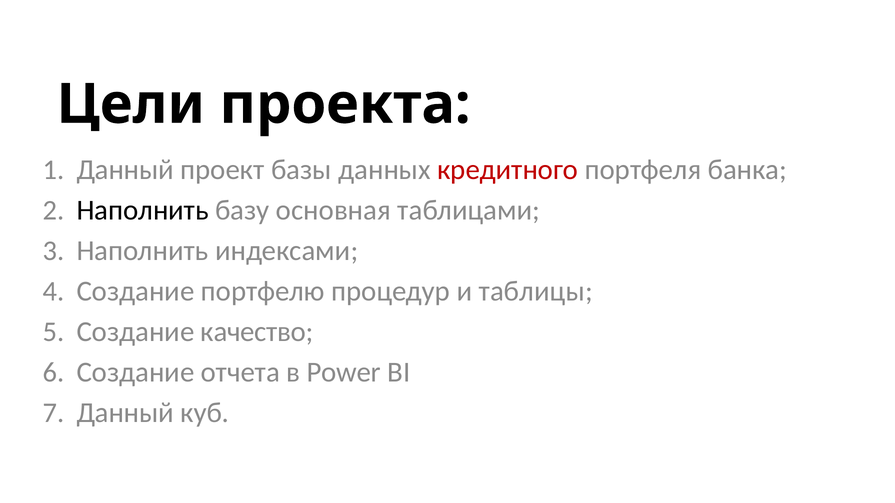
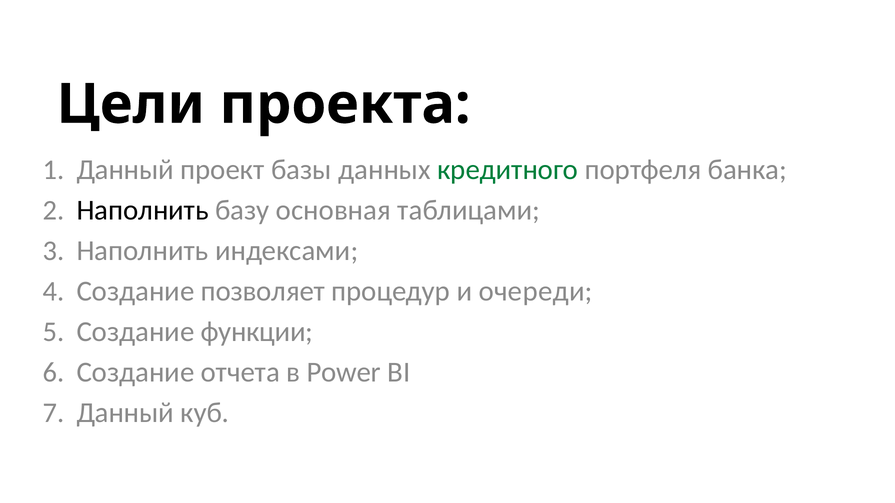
кредитного colour: red -> green (508, 170)
портфелю: портфелю -> позволяет (263, 292)
таблицы: таблицы -> очереди (536, 292)
качество: качество -> функции (257, 332)
